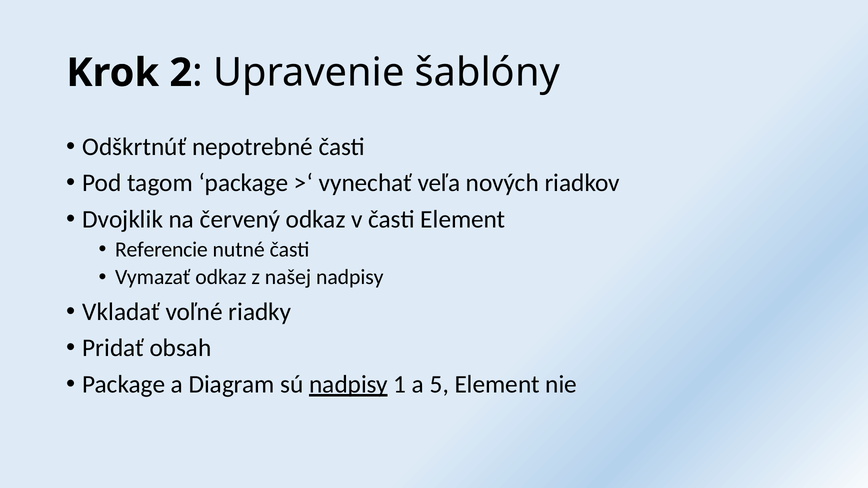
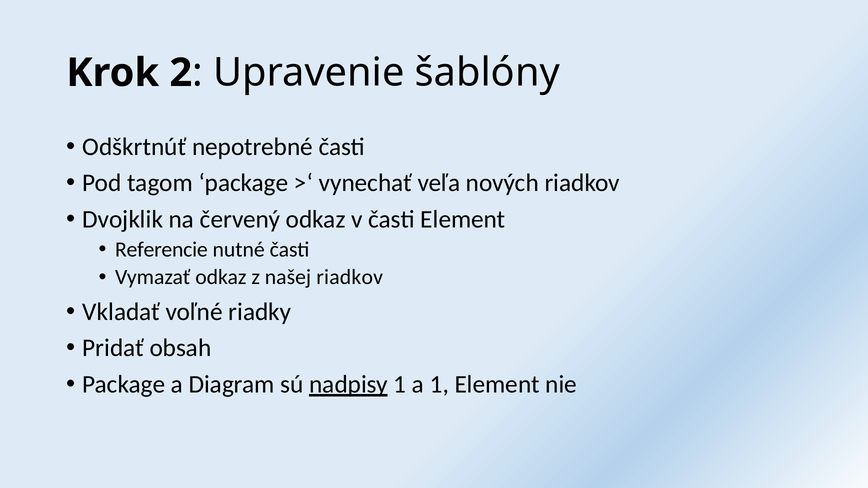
našej nadpisy: nadpisy -> riadkov (350, 277)
a 5: 5 -> 1 (439, 385)
